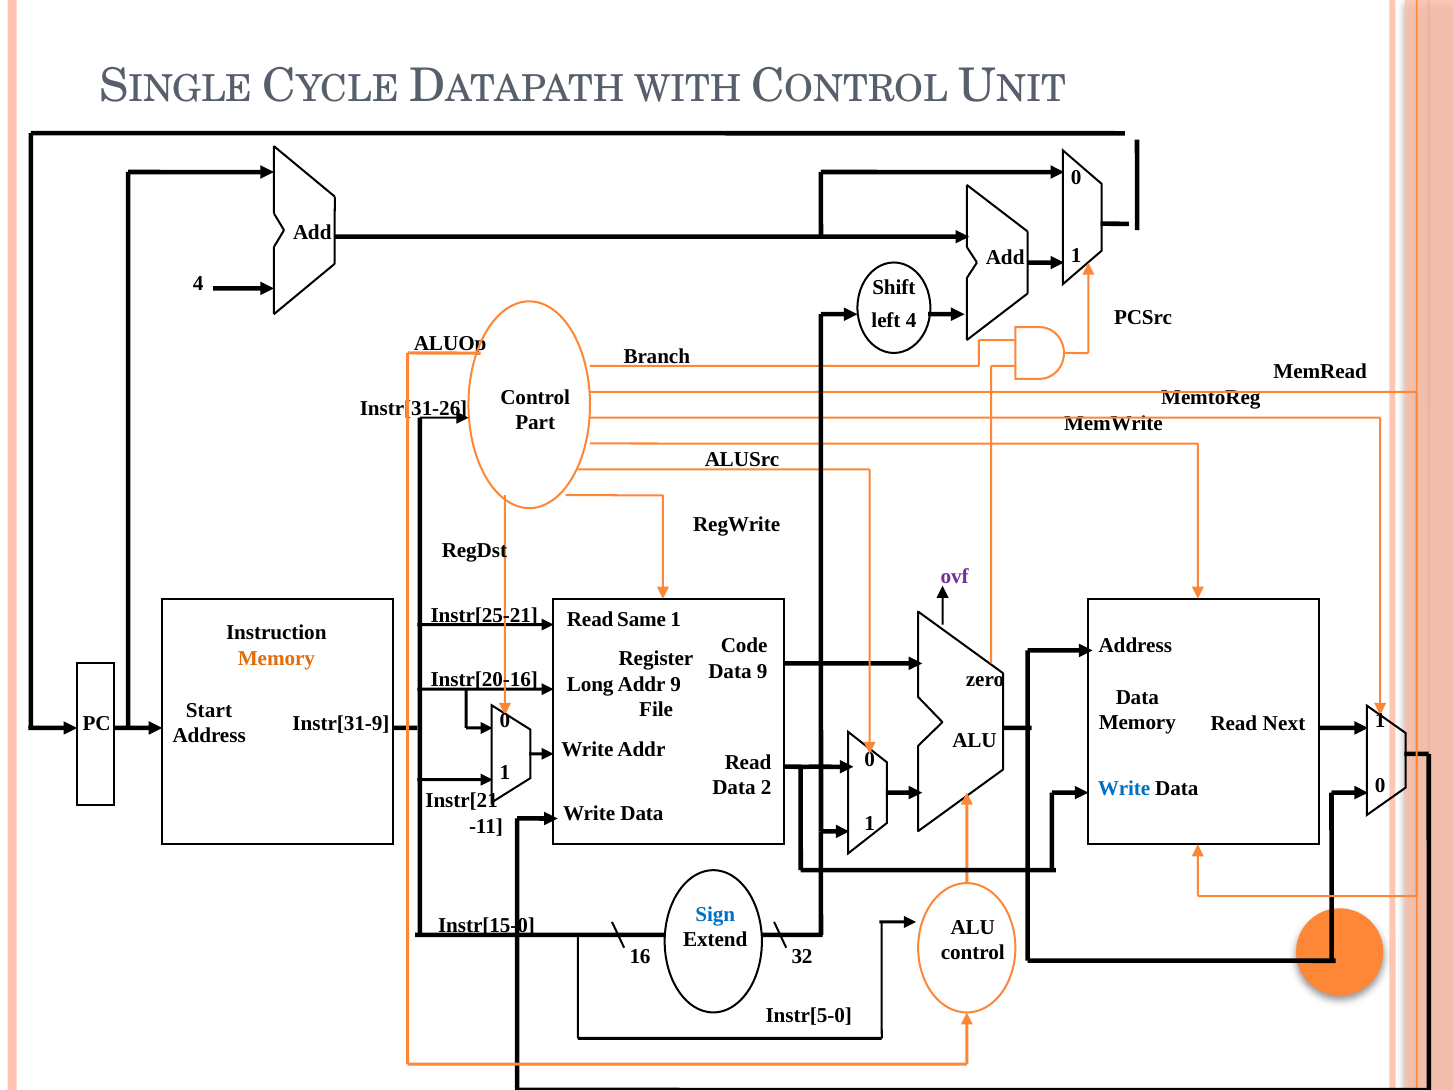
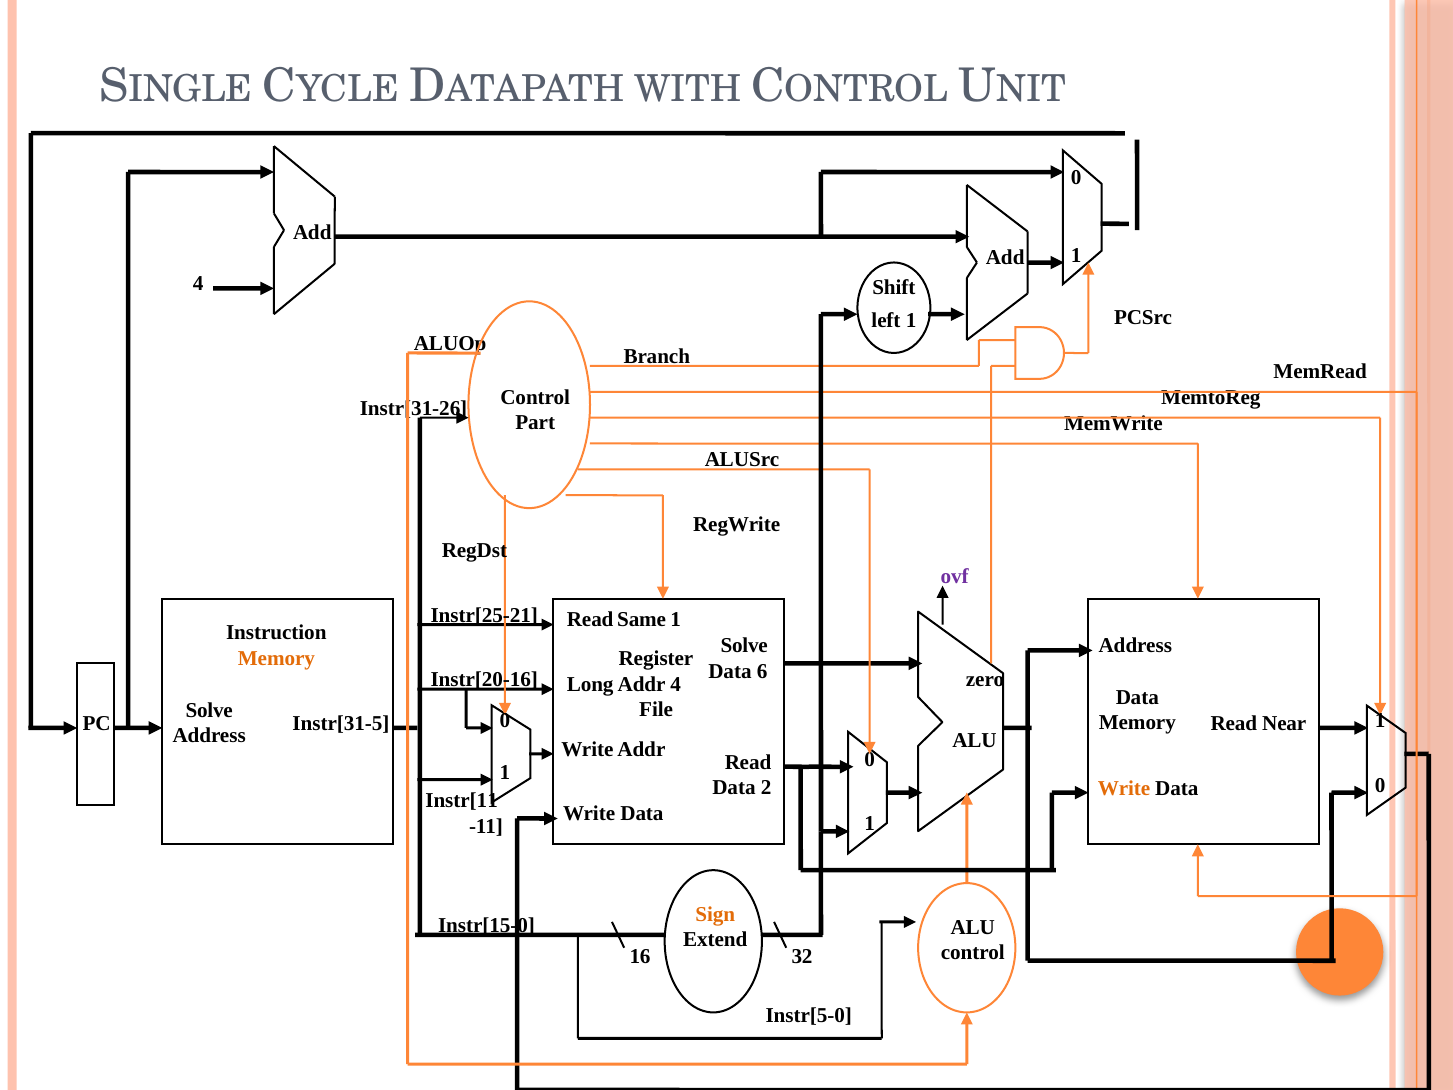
left 4: 4 -> 1 (911, 320)
Code: Code -> Solve (744, 646)
Data 9: 9 -> 6 (762, 671)
Addr 9: 9 -> 4 (676, 684)
Start: Start -> Solve (209, 710)
Instr[31-9: Instr[31-9 -> Instr[31-5 (341, 723)
Next: Next -> Near (1284, 723)
Write colour: blue -> orange (1124, 788)
Instr[21: Instr[21 -> Instr[11 (462, 801)
Sign colour: blue -> orange (715, 914)
